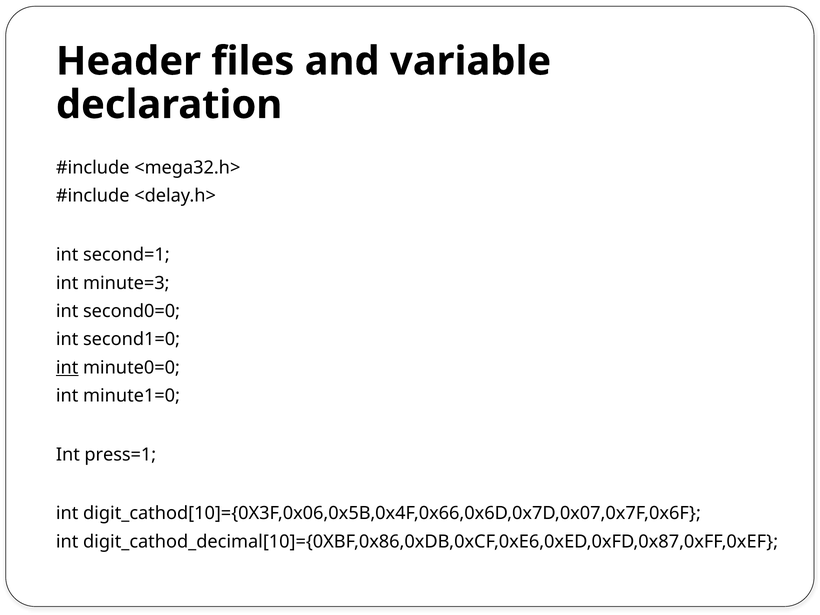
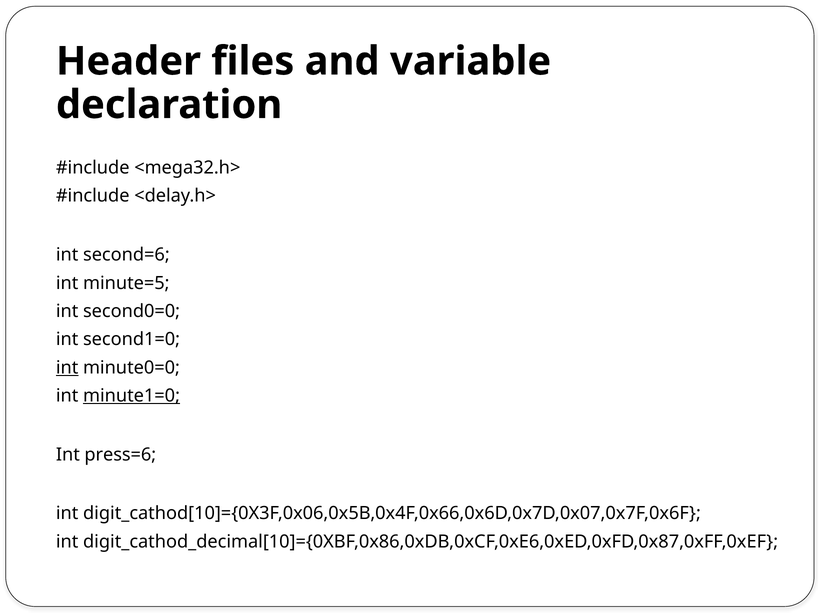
second=1: second=1 -> second=6 (126, 255)
minute=3: minute=3 -> minute=5 (126, 283)
minute1=0 underline: none -> present (132, 396)
press=1: press=1 -> press=6 (120, 455)
